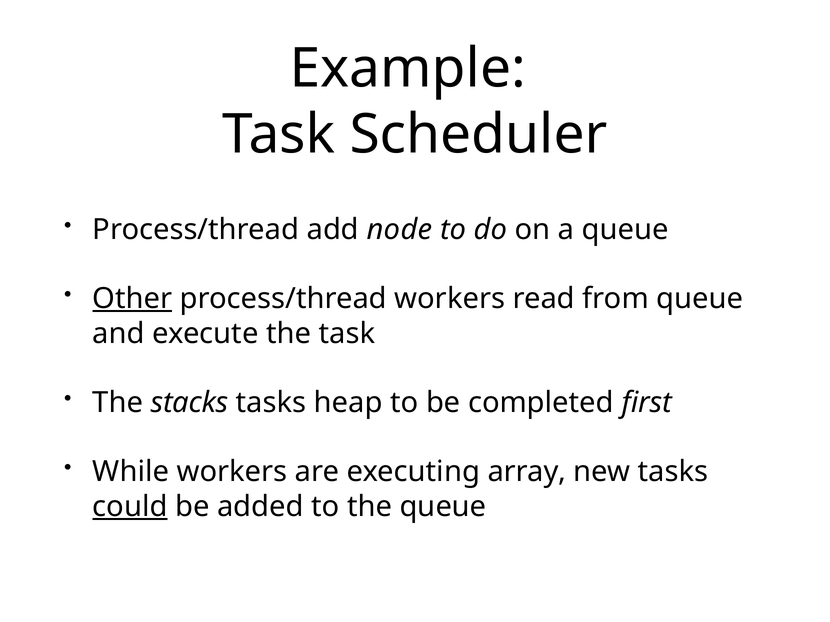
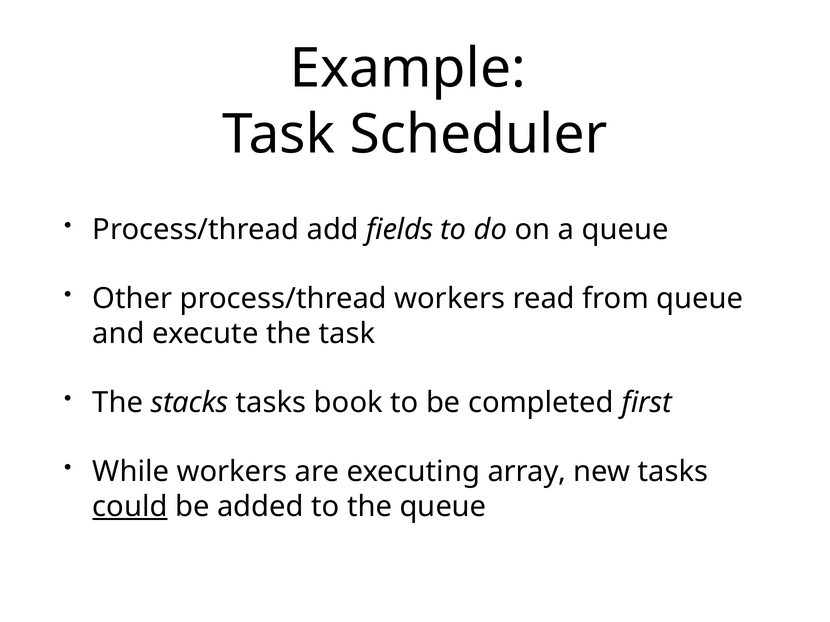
node: node -> fields (400, 230)
Other underline: present -> none (132, 299)
heap: heap -> book (348, 403)
